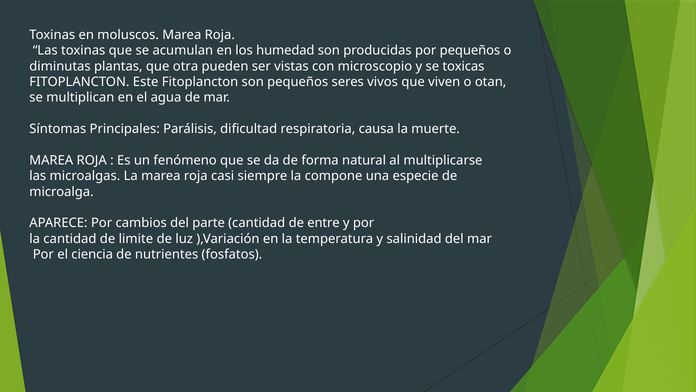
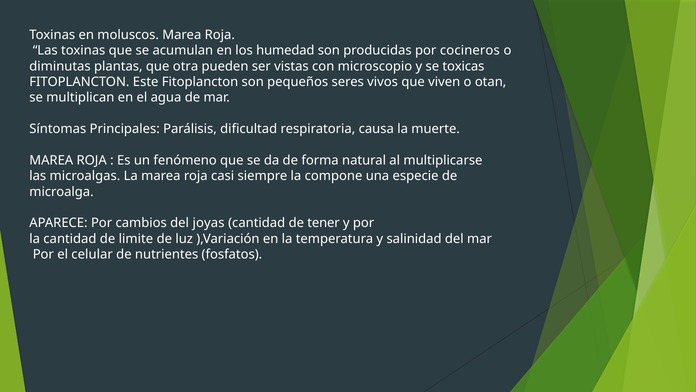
por pequeños: pequeños -> cocineros (470, 51)
parte: parte -> joyas (209, 223)
entre: entre -> tener (323, 223)
ciencia: ciencia -> celular (92, 254)
